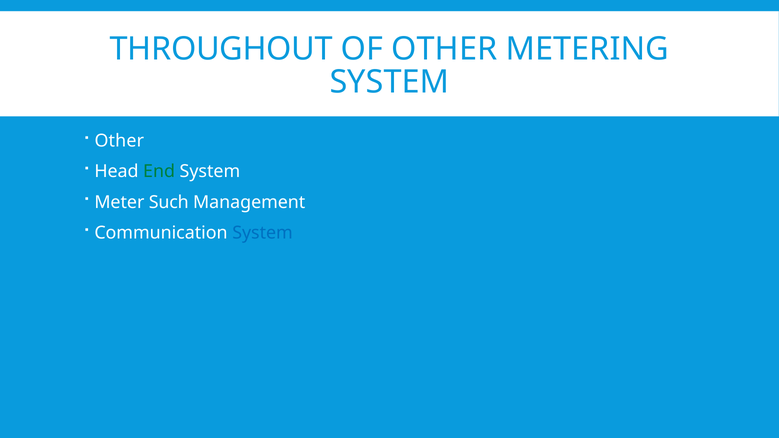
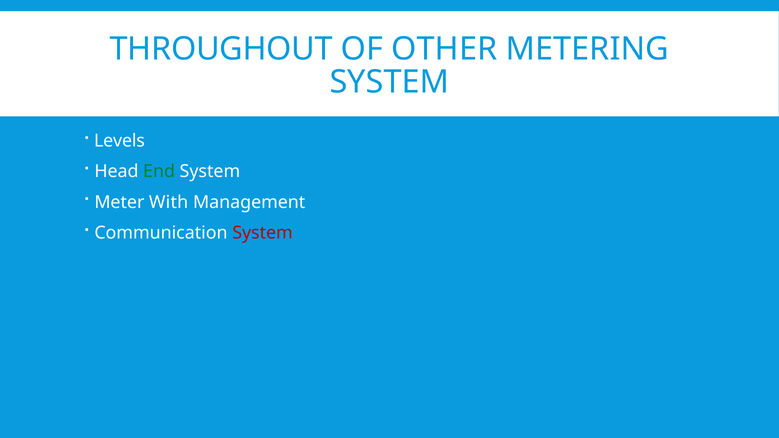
Other: Other -> Levels (119, 141)
Such: Such -> With (169, 202)
System colour: blue -> red (263, 233)
